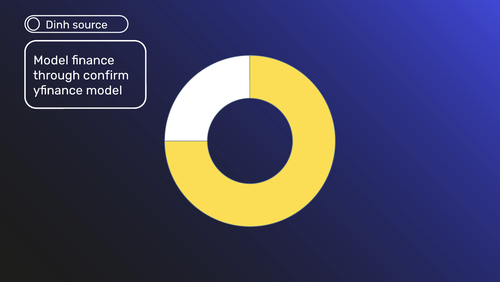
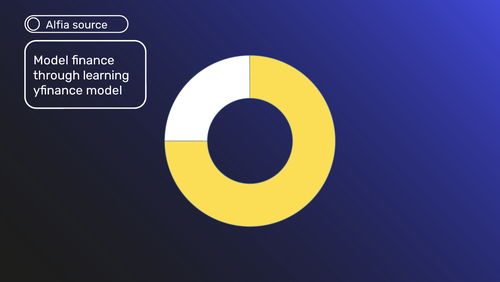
Dinh: Dinh -> Alfia (58, 25)
confirm: confirm -> learning (106, 75)
